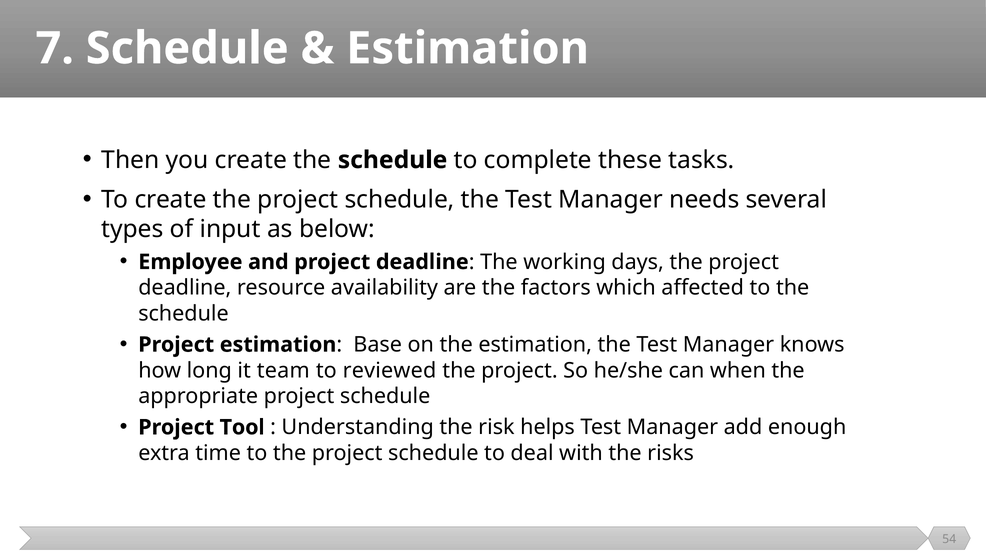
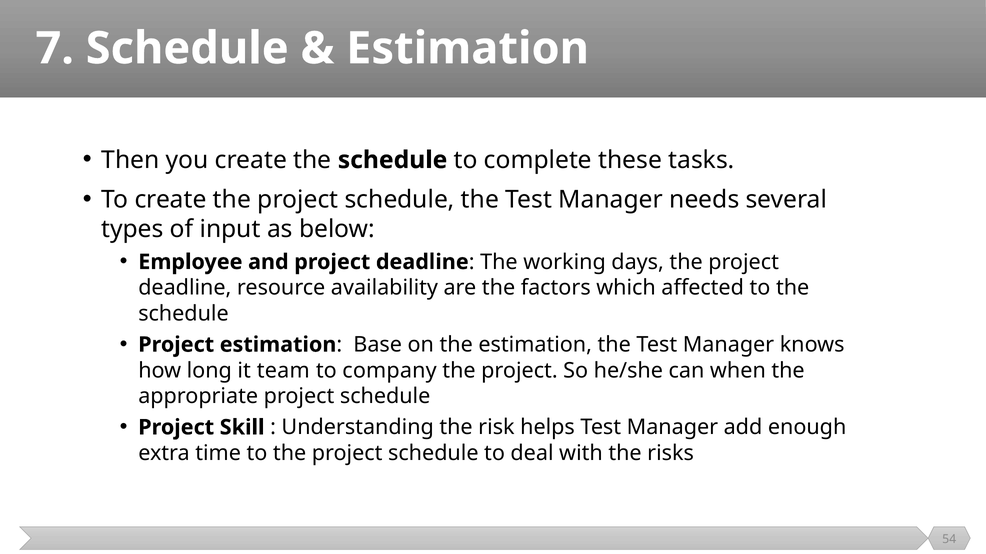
reviewed: reviewed -> company (390, 371)
Tool: Tool -> Skill (242, 428)
